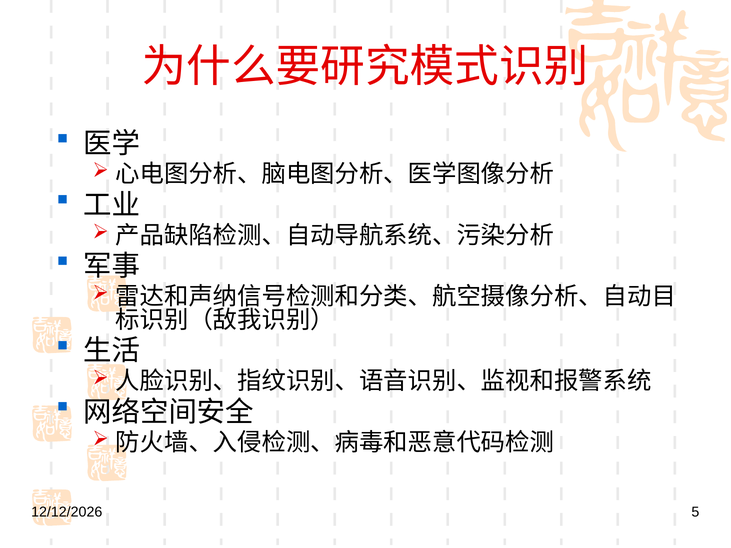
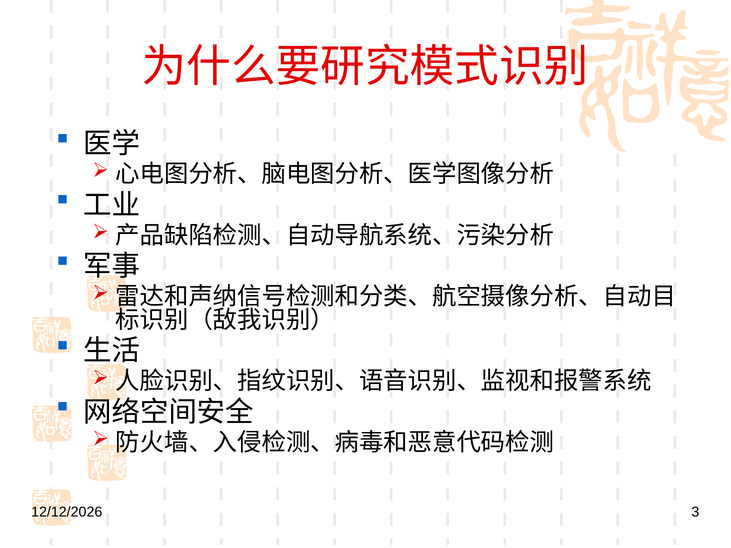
5: 5 -> 3 (695, 512)
